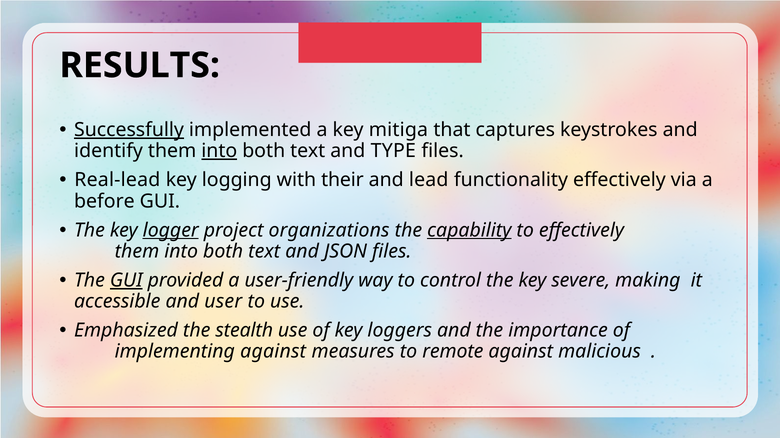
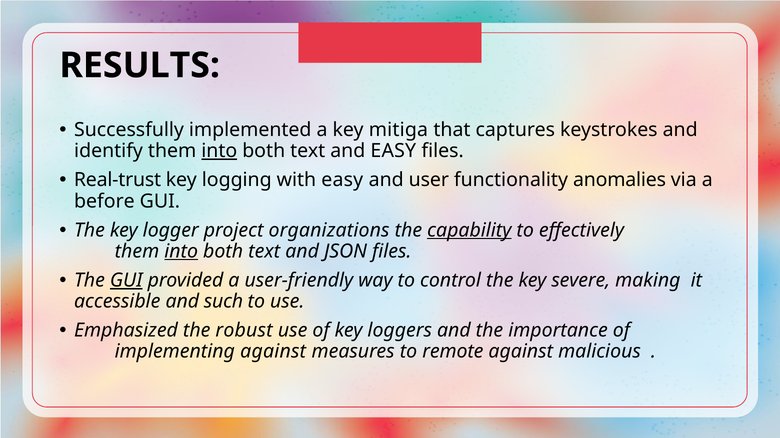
Successfully underline: present -> none (129, 130)
and TYPE: TYPE -> EASY (393, 151)
Real-lead: Real-lead -> Real-trust (118, 180)
with their: their -> easy (342, 180)
lead: lead -> user (429, 180)
functionality effectively: effectively -> anomalies (619, 180)
logger underline: present -> none (171, 231)
into underline: none -> present (181, 252)
user: user -> such (223, 302)
stealth: stealth -> robust (244, 331)
